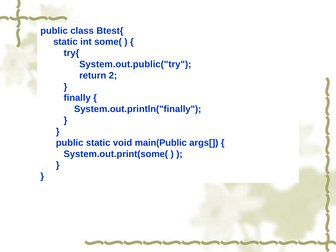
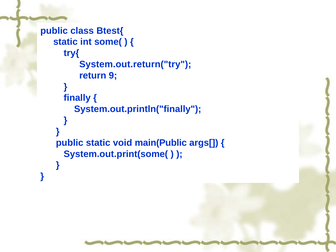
System.out.public("try: System.out.public("try -> System.out.return("try (135, 64)
2: 2 -> 9 (113, 76)
